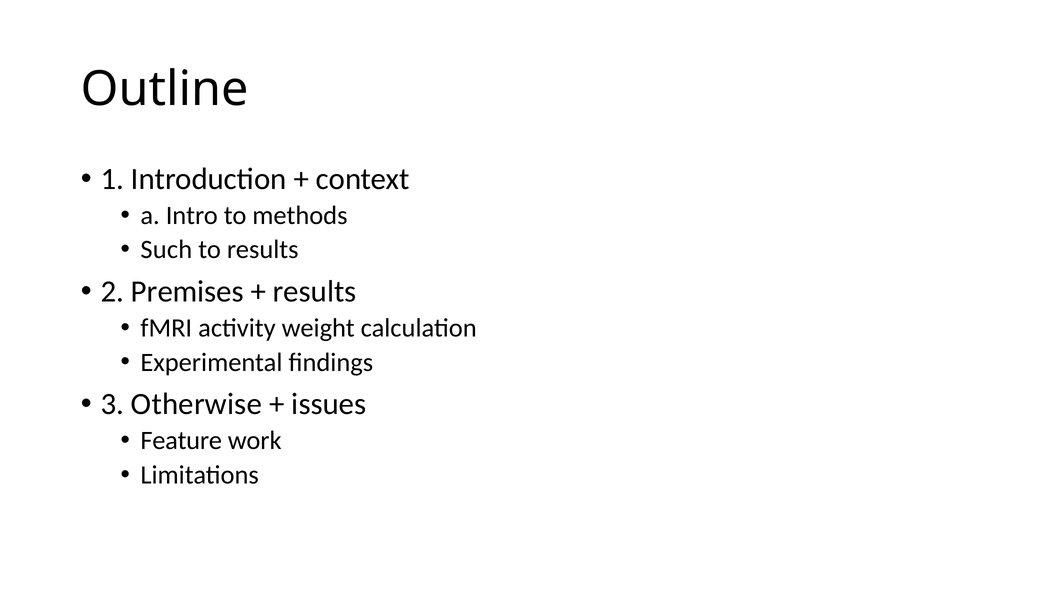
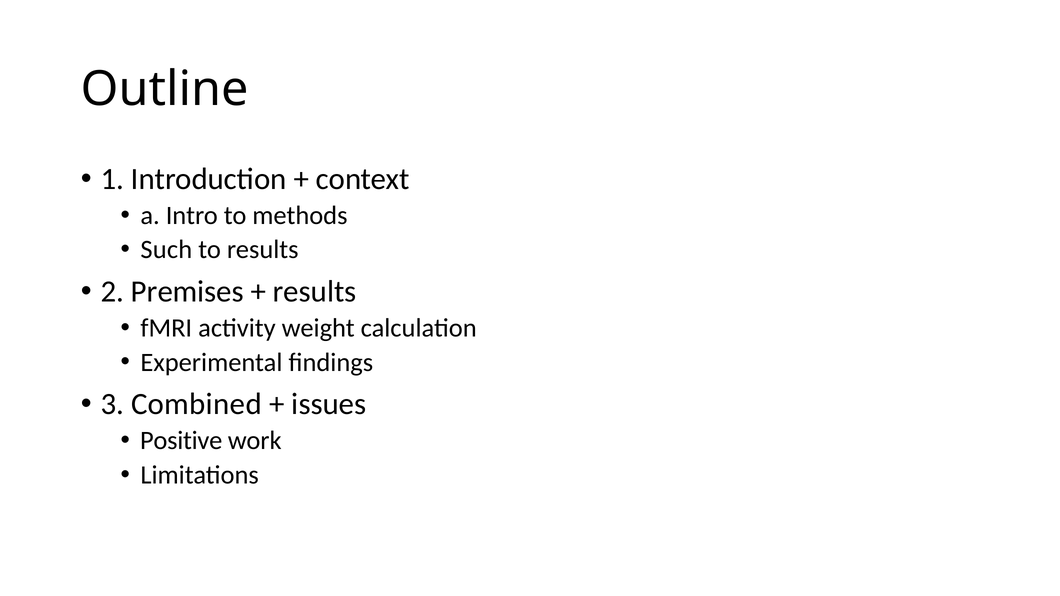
Otherwise: Otherwise -> Combined (196, 404)
Feature: Feature -> Positive (181, 441)
